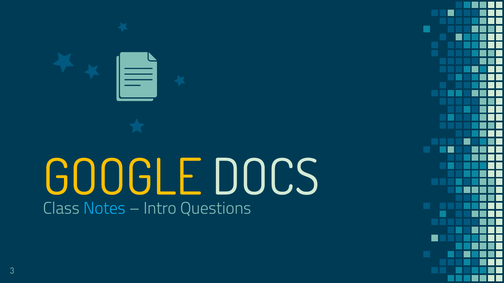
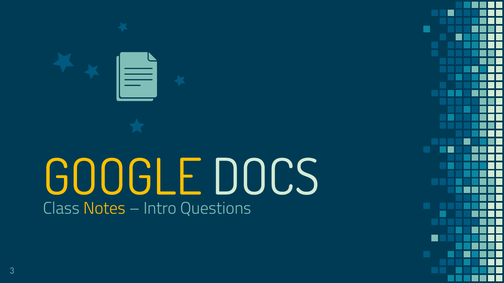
Notes colour: light blue -> yellow (104, 209)
